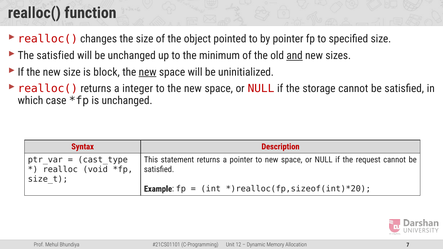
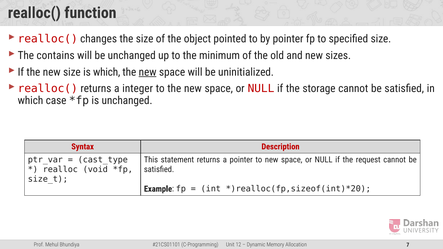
The satisfied: satisfied -> contains (56, 56)
and underline: present -> none (295, 56)
is block: block -> which (107, 72)
